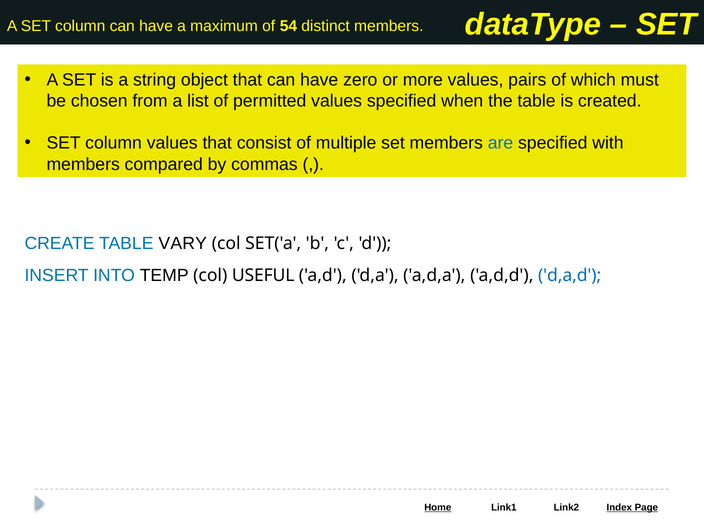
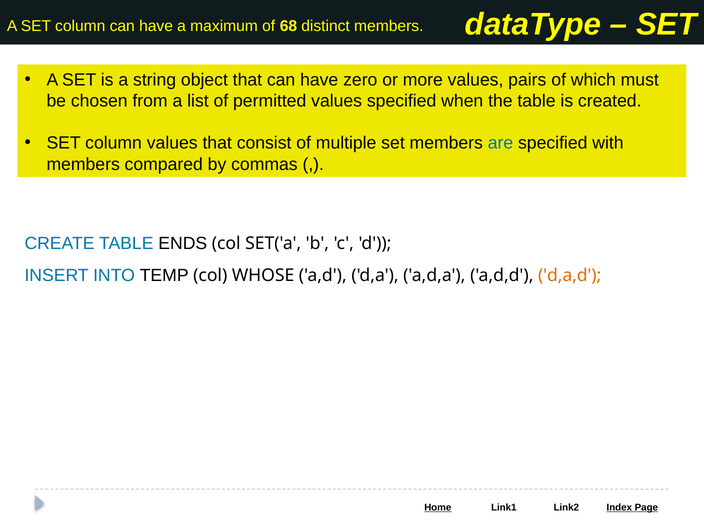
54: 54 -> 68 (289, 26)
VARY: VARY -> ENDS (183, 244)
USEFUL: USEFUL -> WHOSE (263, 275)
d,a,d colour: blue -> orange (570, 275)
